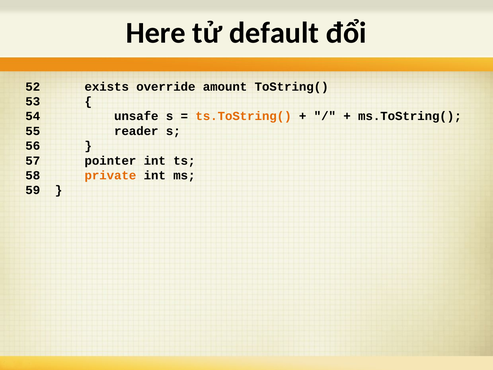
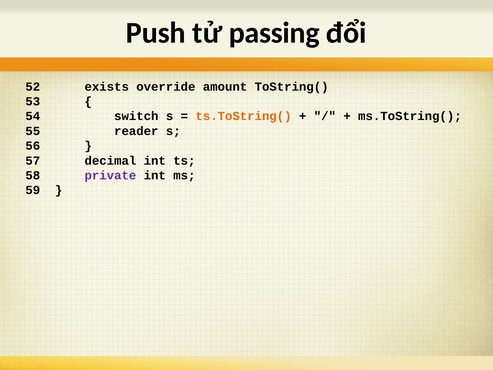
Here: Here -> Push (156, 33)
default: default -> passing (274, 33)
unsafe: unsafe -> switch (136, 116)
pointer: pointer -> decimal (110, 161)
private colour: orange -> purple (110, 175)
